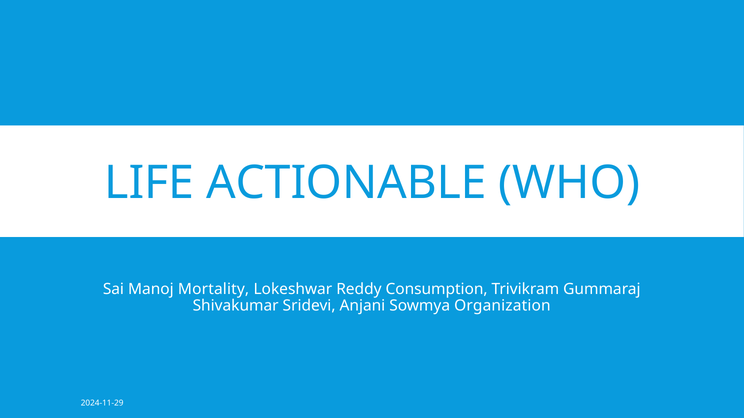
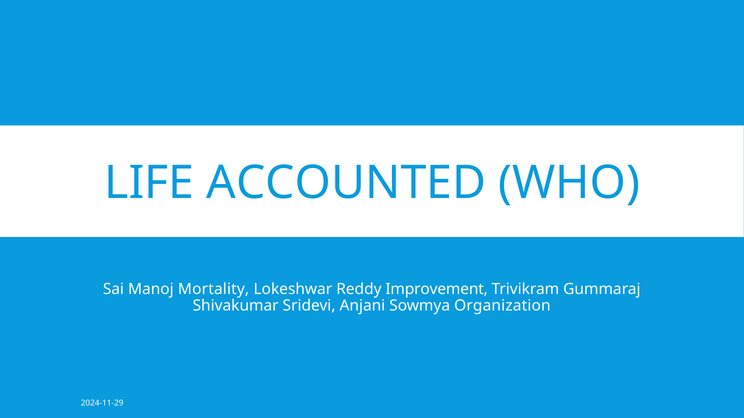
ACTIONABLE: ACTIONABLE -> ACCOUNTED (346, 183)
Consumption: Consumption -> Improvement (437, 289)
